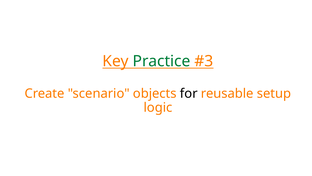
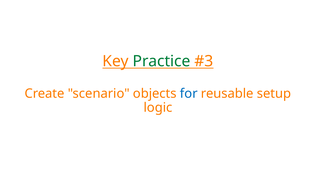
for colour: black -> blue (189, 93)
